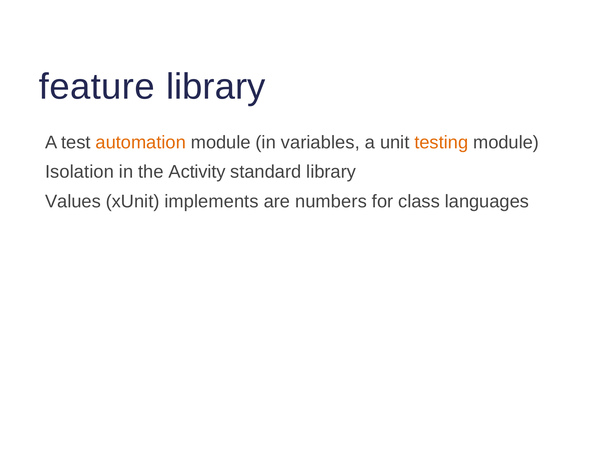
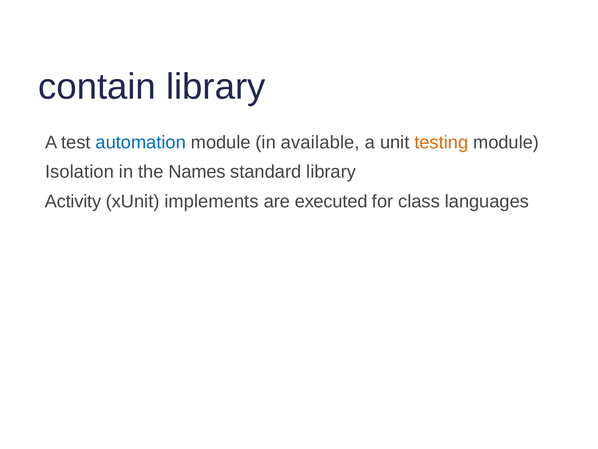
feature: feature -> contain (97, 87)
automation colour: orange -> blue (141, 142)
variables: variables -> available (320, 142)
Activity: Activity -> Names (197, 172)
Values: Values -> Activity (73, 201)
numbers: numbers -> executed (331, 201)
